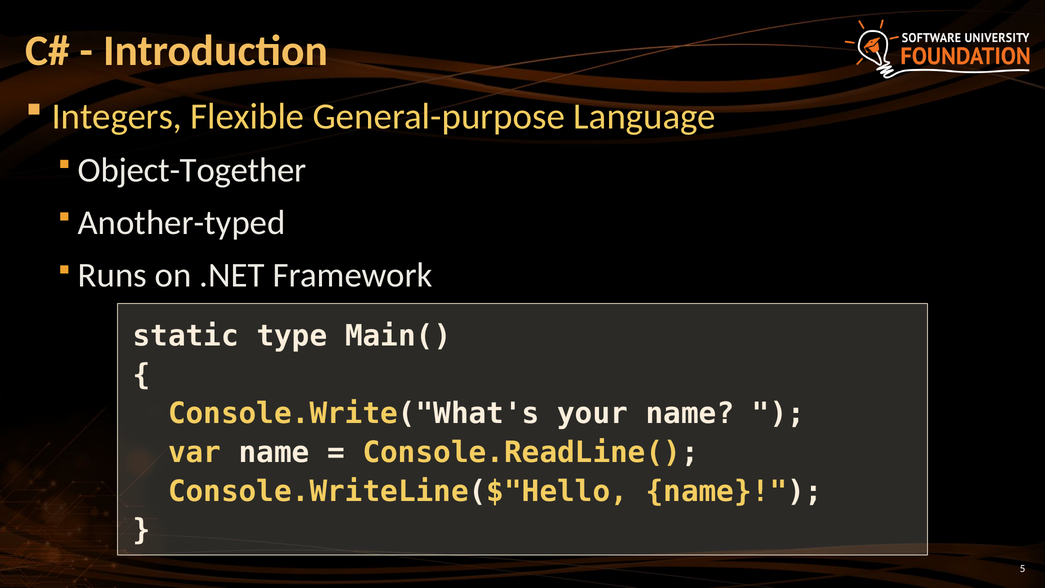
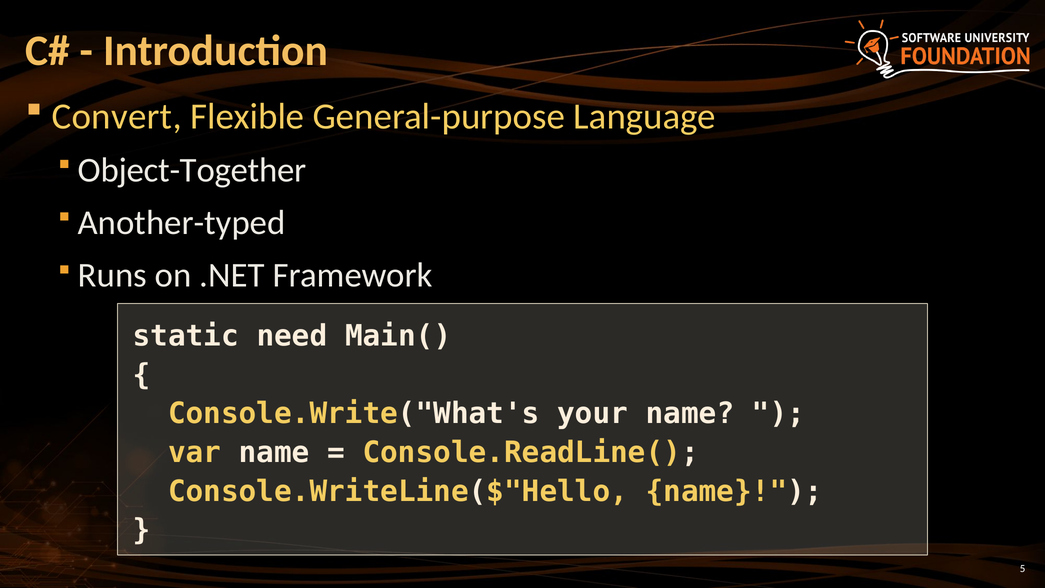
Integers: Integers -> Convert (117, 117)
type: type -> need (292, 336)
